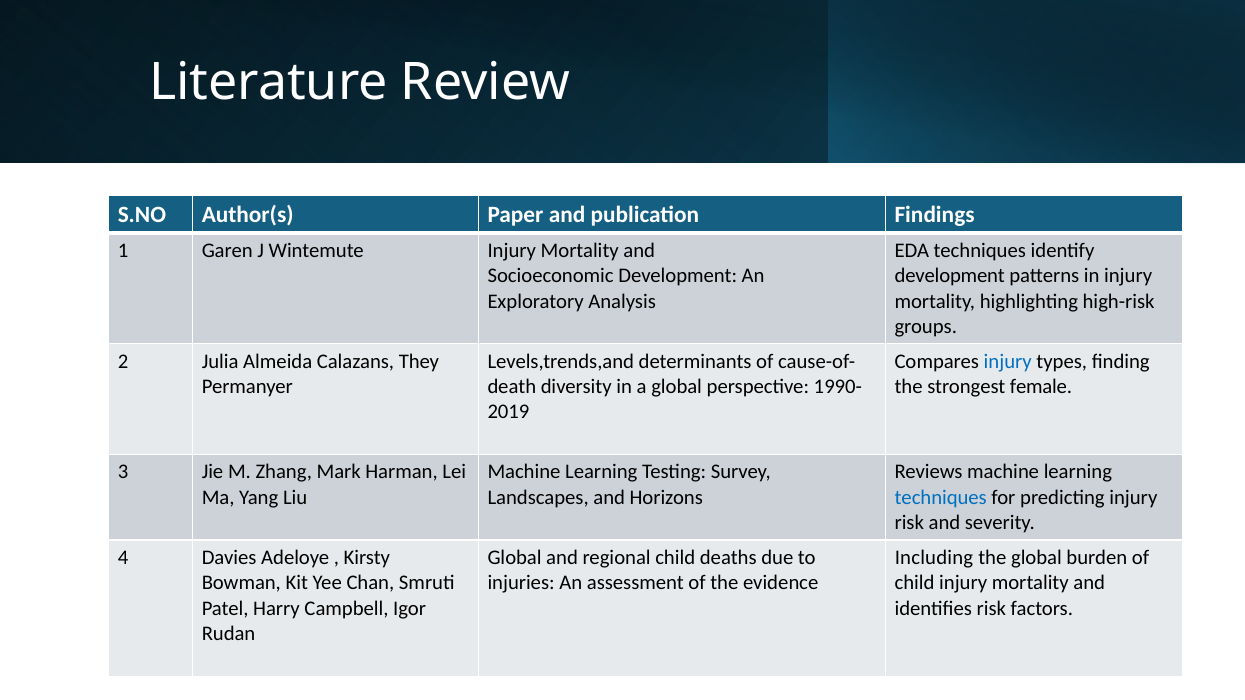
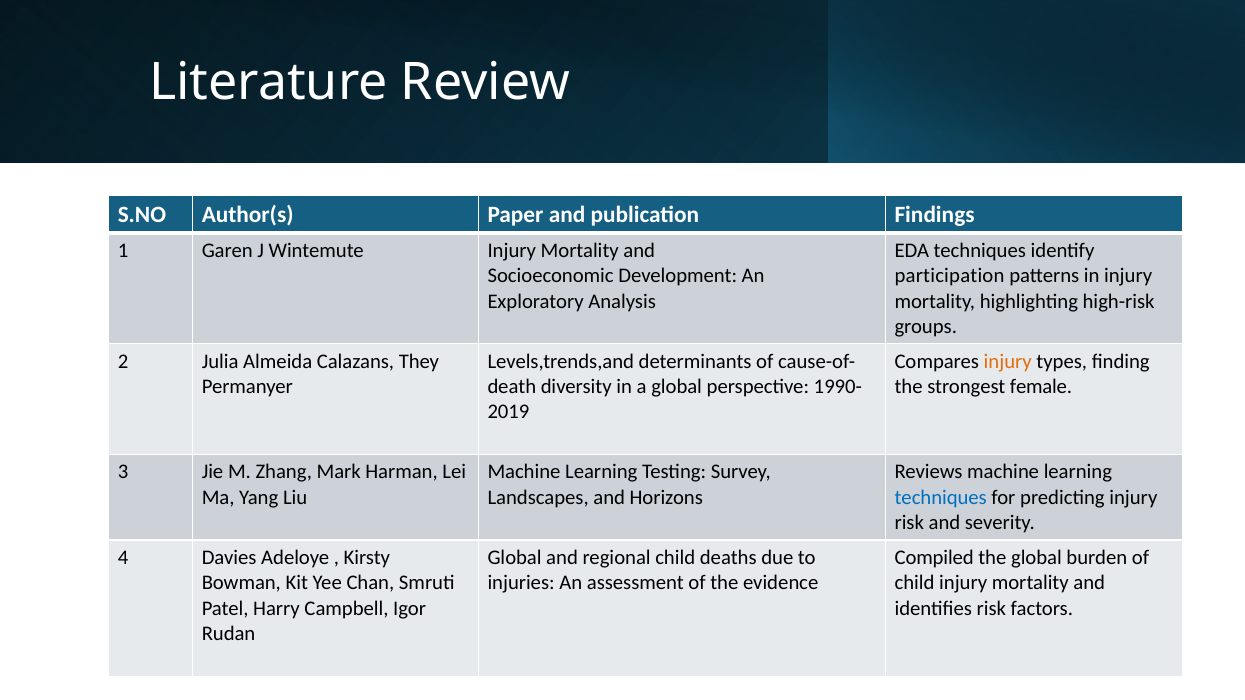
development: development -> participation (950, 276)
injury colour: blue -> orange (1008, 362)
Including: Including -> Compiled (934, 558)
